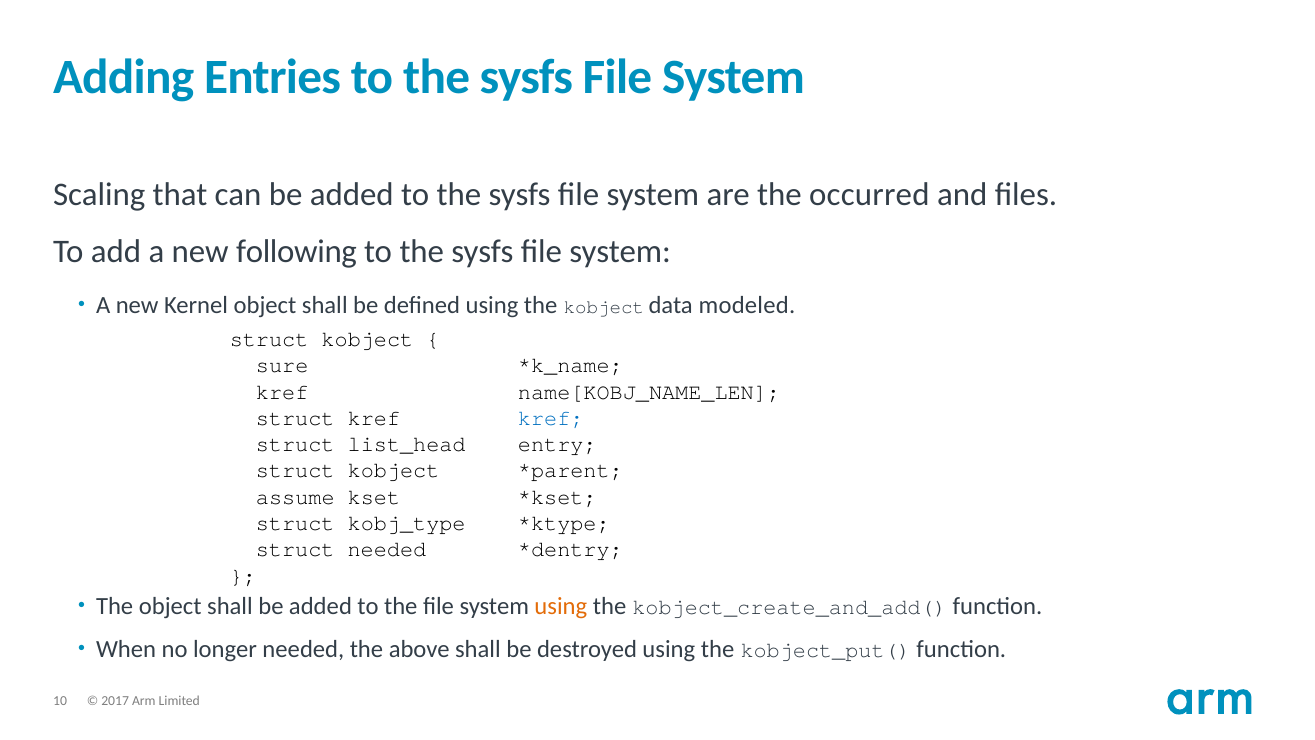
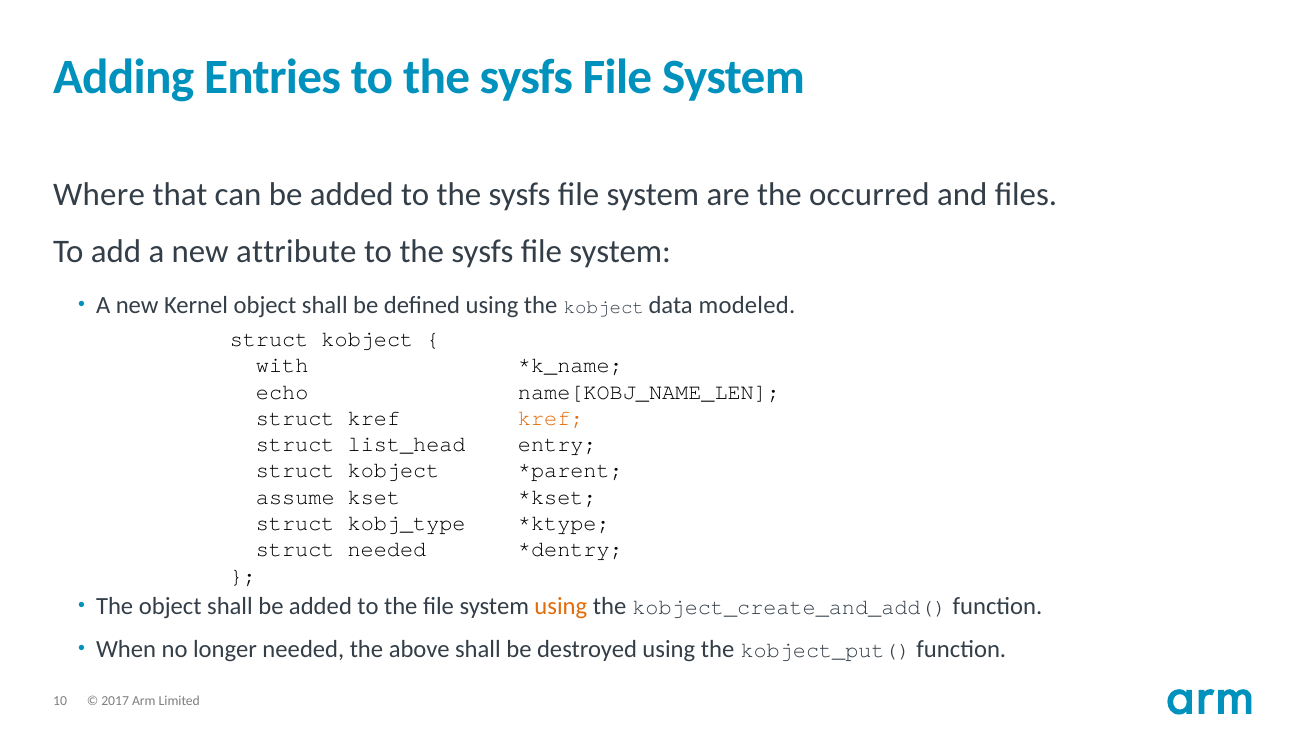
Scaling: Scaling -> Where (99, 194)
following: following -> attribute (296, 252)
sure: sure -> with (282, 365)
kref: kref -> echo (282, 392)
kref colour: blue -> orange (551, 418)
